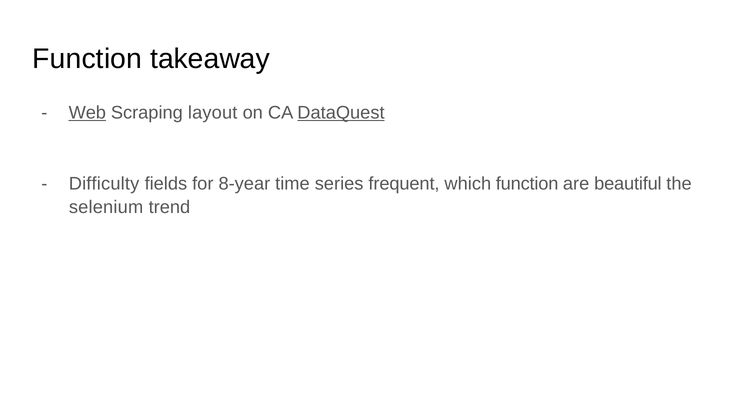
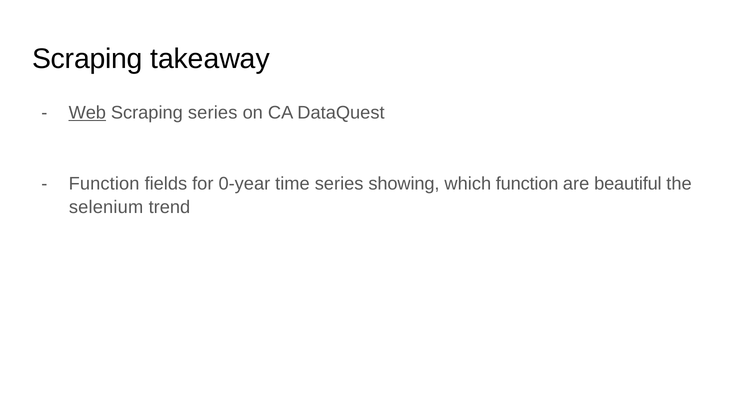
Function: Function -> Scraping (87, 59)
Scraping layout: layout -> series (213, 113)
DataQuest underline: present -> none (341, 113)
Difficulty: Difficulty -> Function (104, 184)
8-year: 8-year -> 0-year (244, 184)
frequent: frequent -> showing (404, 184)
